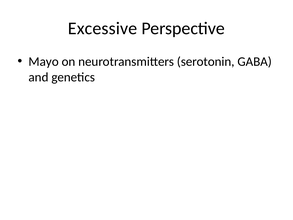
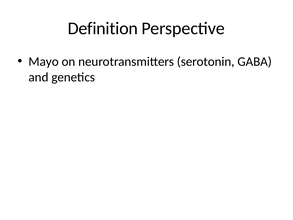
Excessive: Excessive -> Definition (103, 28)
